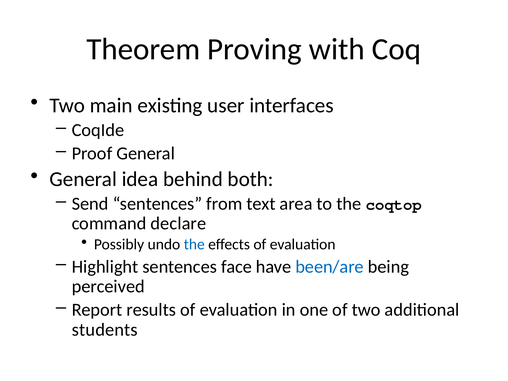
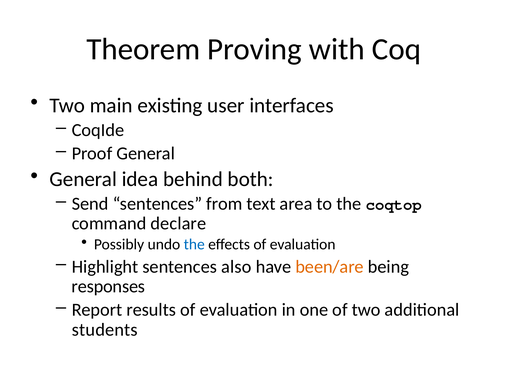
face: face -> also (236, 267)
been/are colour: blue -> orange (330, 267)
perceived: perceived -> responses (108, 287)
